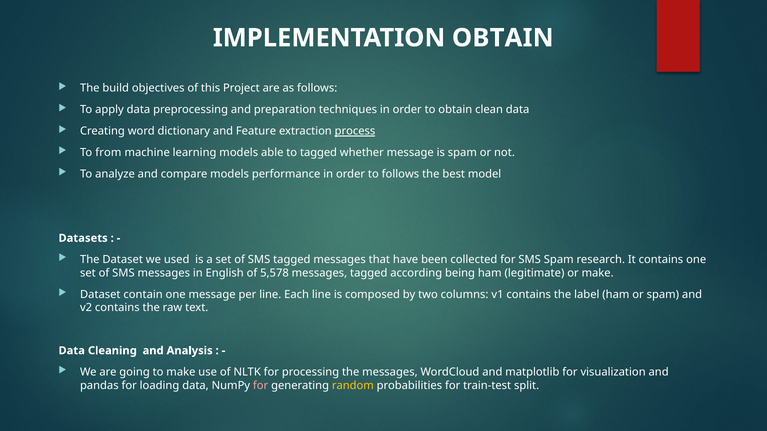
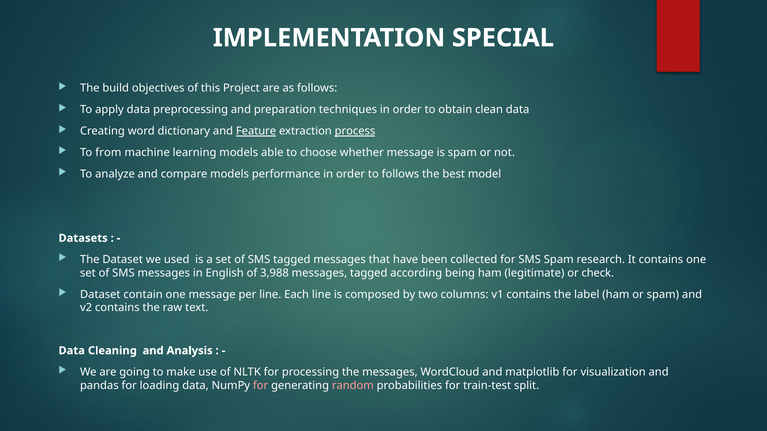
IMPLEMENTATION OBTAIN: OBTAIN -> SPECIAL (503, 38)
Feature underline: none -> present (256, 131)
to tagged: tagged -> choose (319, 153)
5,578: 5,578 -> 3,988 (275, 273)
or make: make -> check (598, 273)
random colour: yellow -> pink (353, 386)
